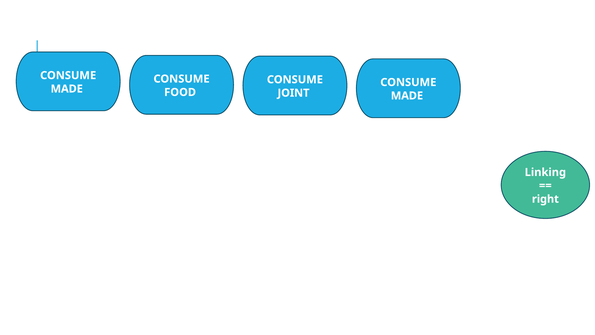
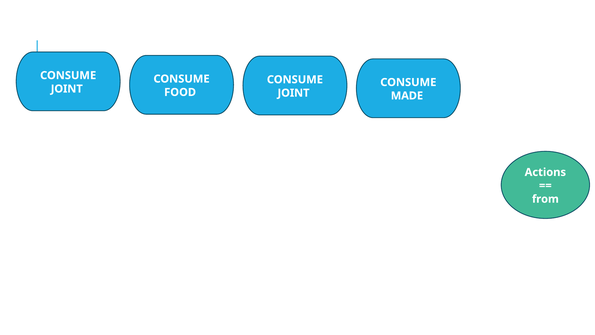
MADE: MADE -> JOINT (67, 89)
Linking: Linking -> Actions (545, 172)
right: right -> from (545, 199)
